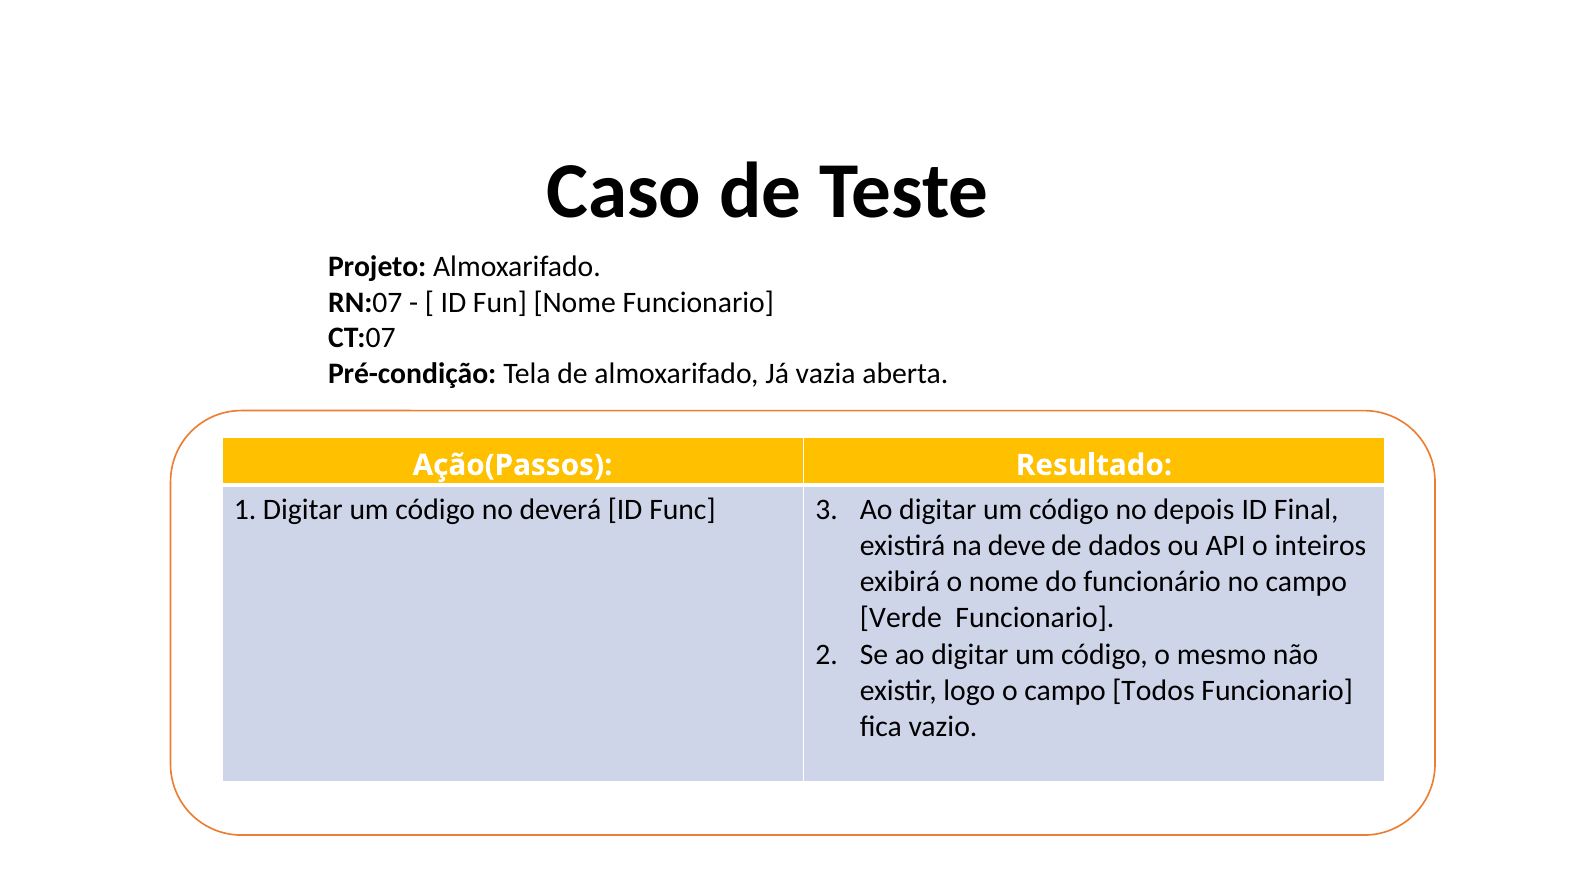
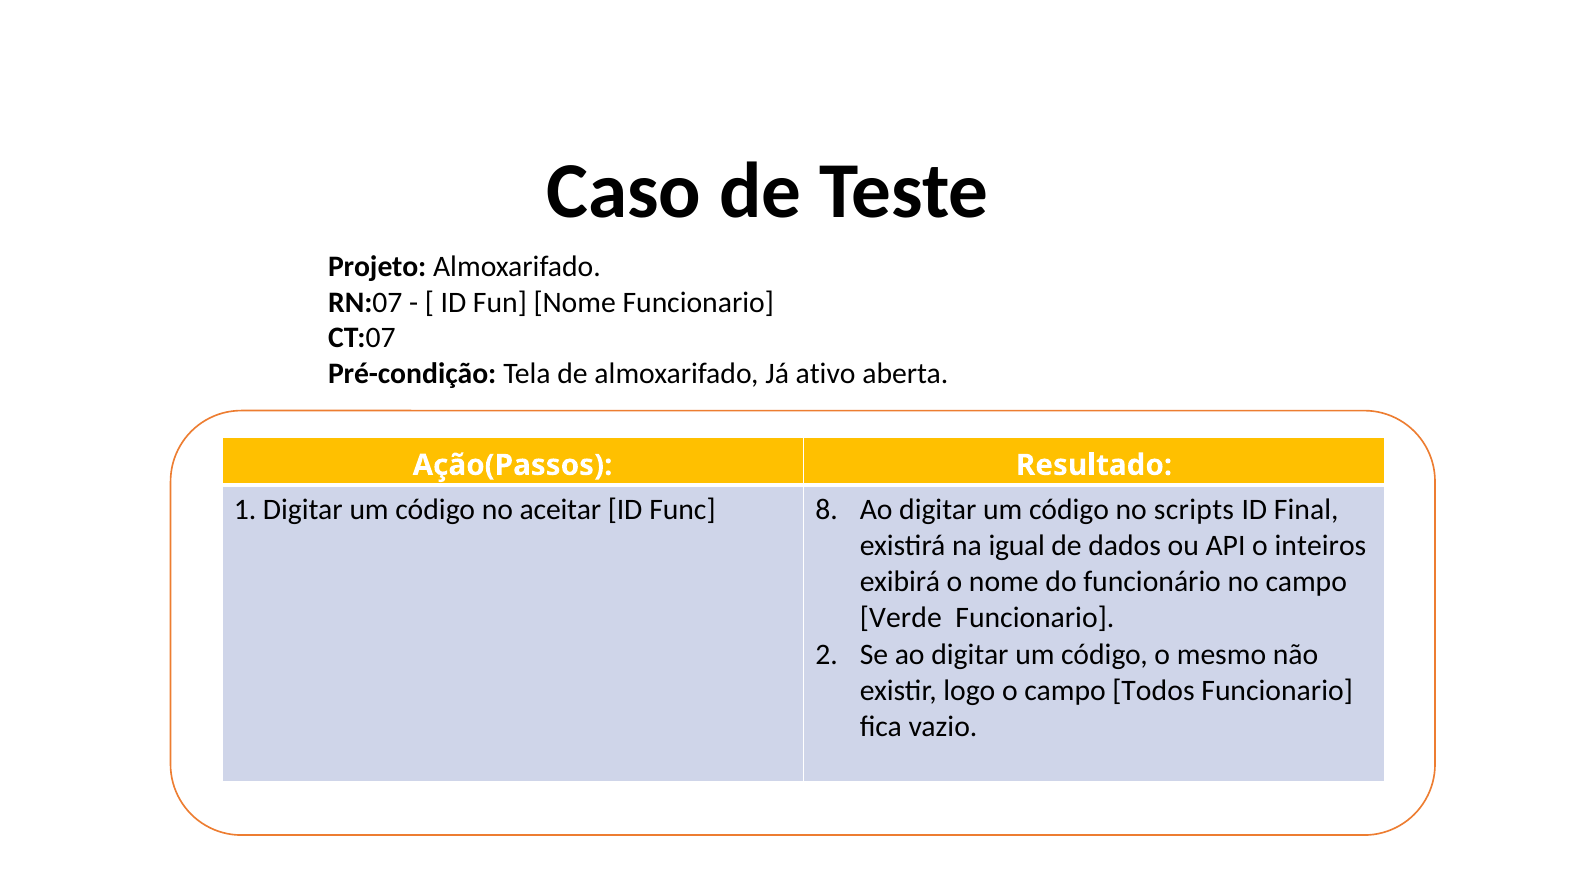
vazia: vazia -> ativo (826, 373)
deverá: deverá -> aceitar (561, 509)
3: 3 -> 8 (827, 509)
depois: depois -> scripts (1194, 509)
deve: deve -> igual (1017, 545)
